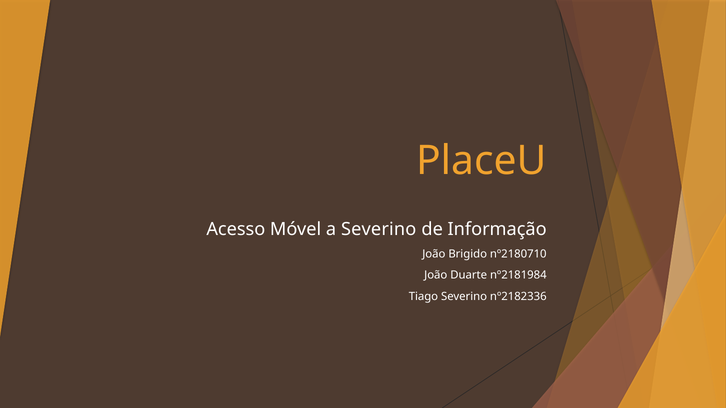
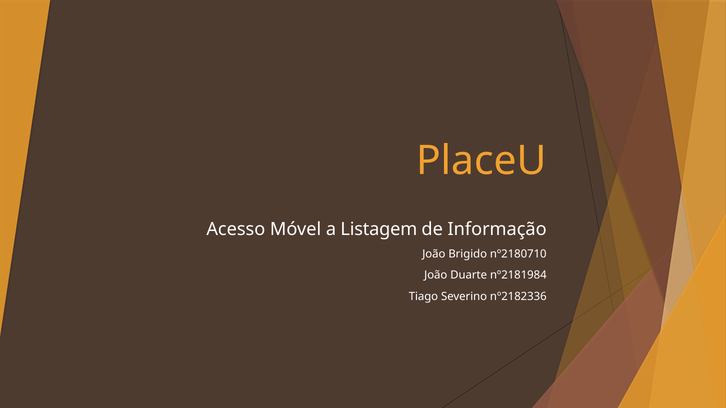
a Severino: Severino -> Listagem (379, 229)
